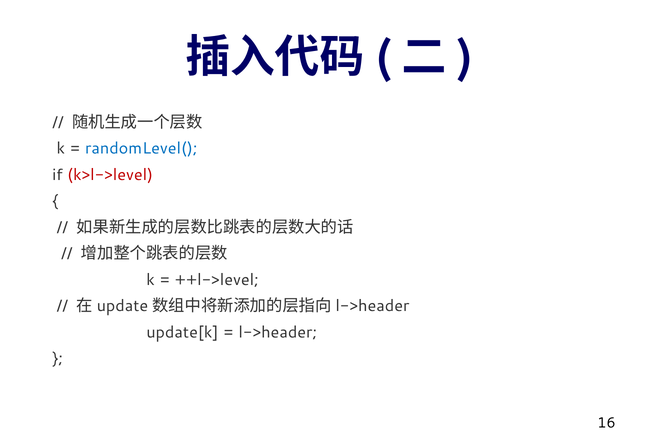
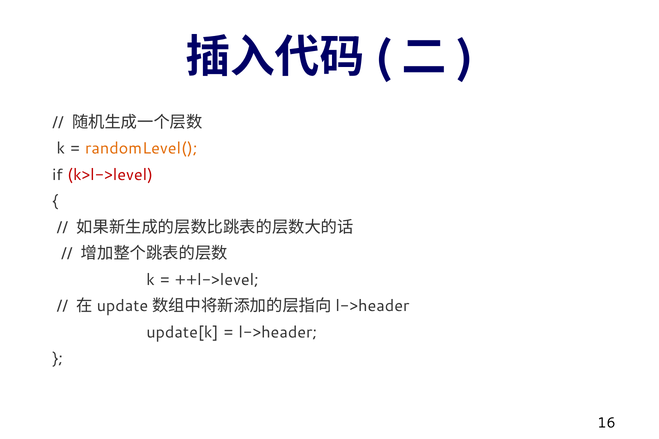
randomLevel( colour: blue -> orange (141, 149)
